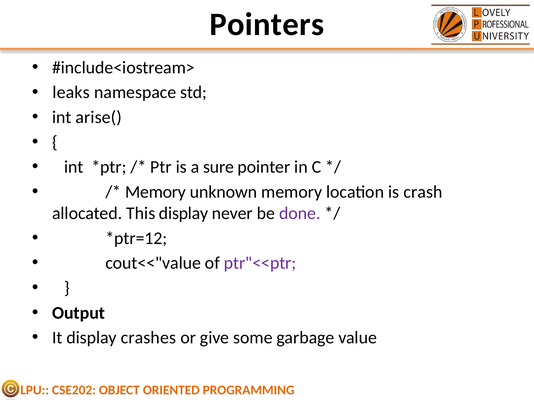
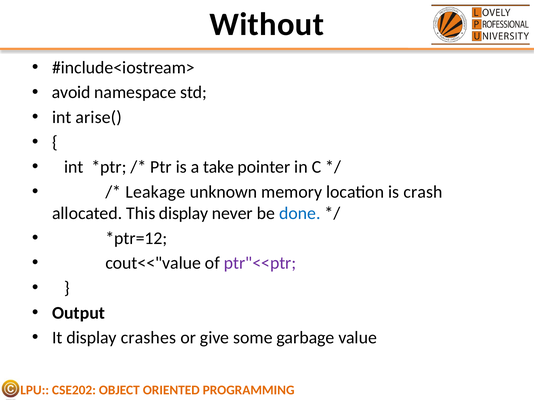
Pointers: Pointers -> Without (267, 24)
leaks: leaks -> avoid (71, 93)
sure: sure -> take (218, 167)
Memory: Memory -> Leakage (155, 192)
done colour: purple -> blue (300, 214)
